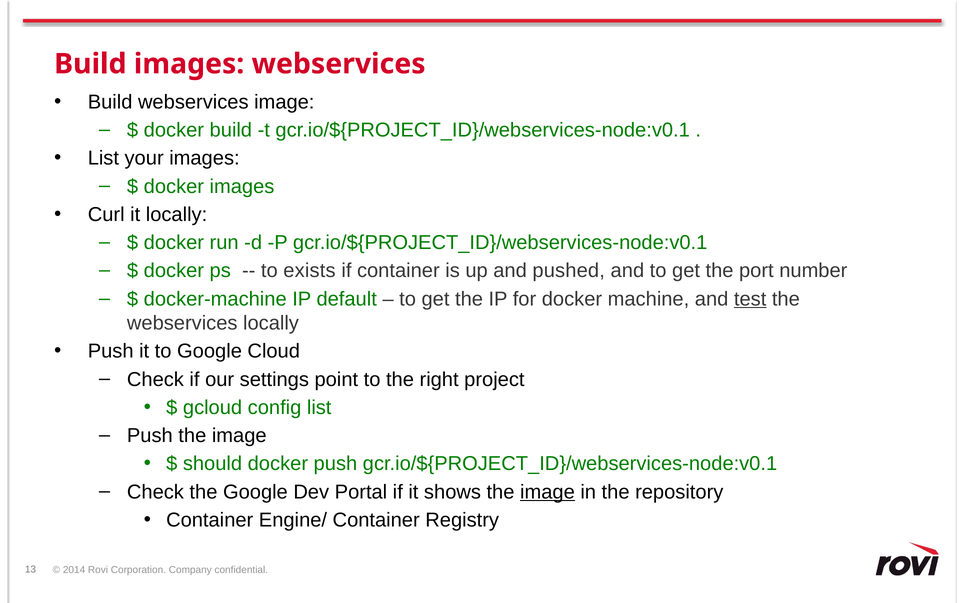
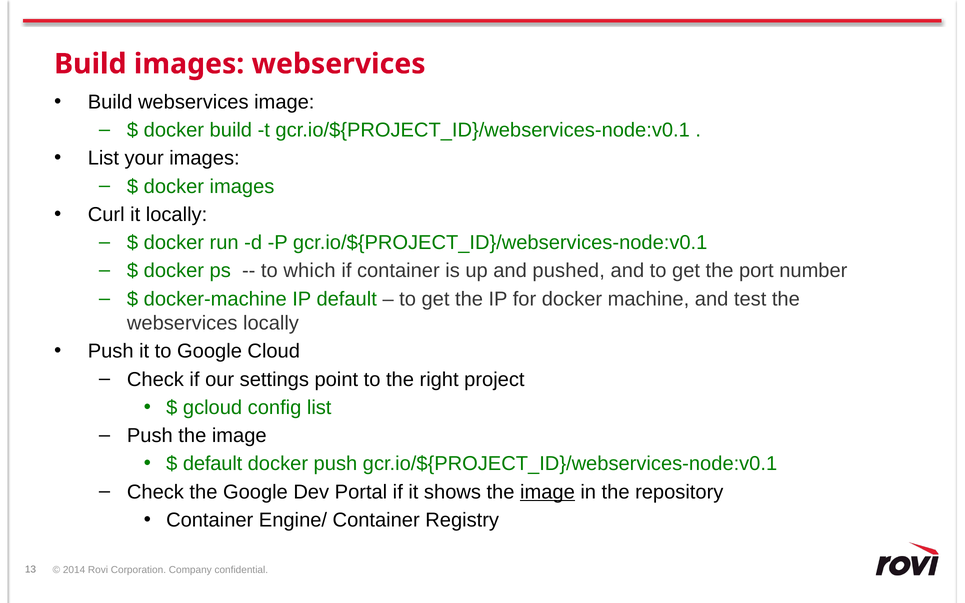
exists: exists -> which (309, 271)
test underline: present -> none (750, 299)
should: should -> default (213, 464)
